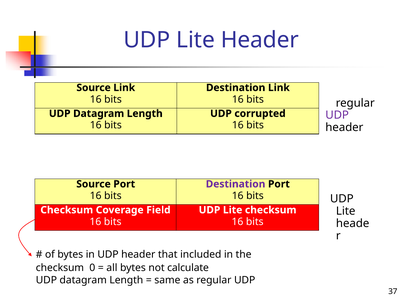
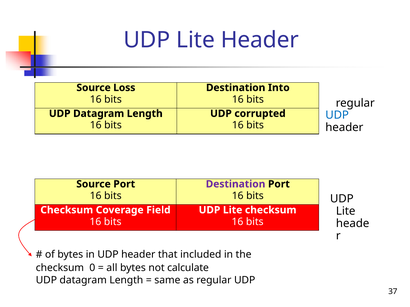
Source Link: Link -> Loss (124, 88)
Destination Link: Link -> Into (279, 88)
UDP colour: purple -> blue (337, 115)
